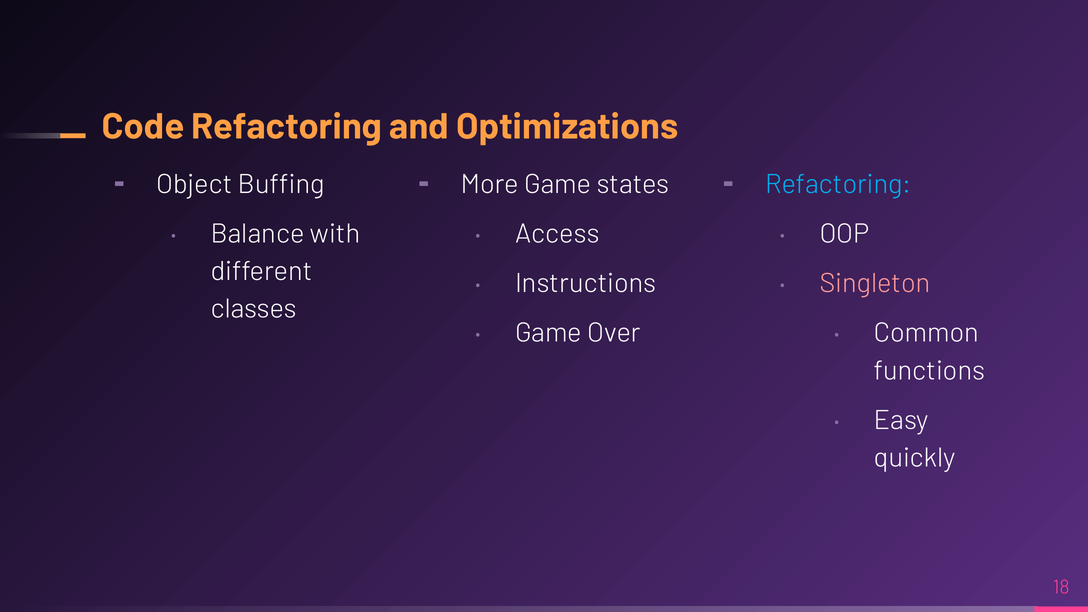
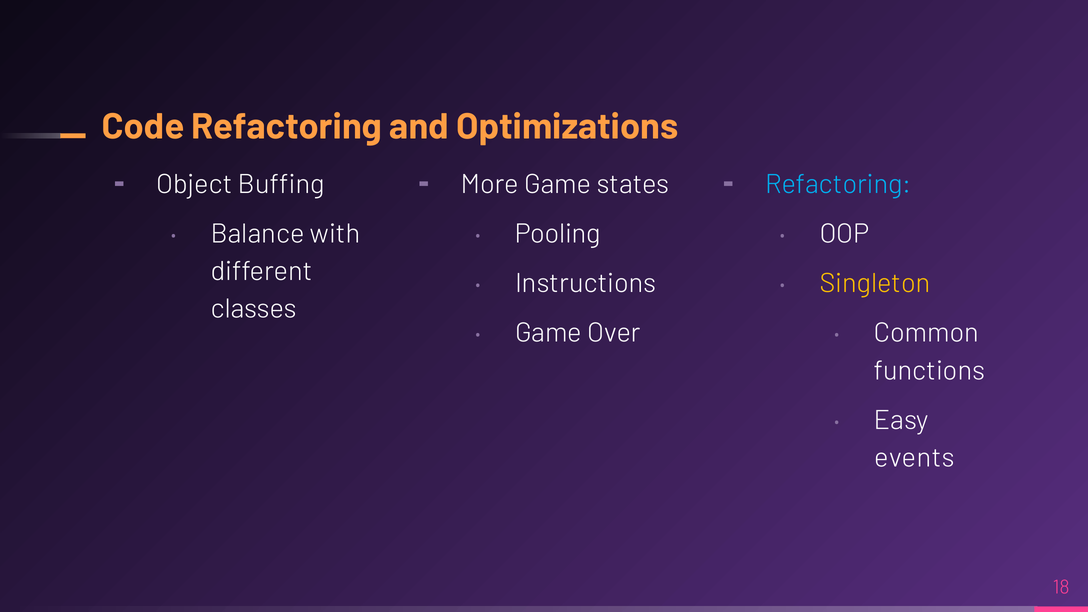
Access: Access -> Pooling (558, 234)
Singleton colour: pink -> yellow (875, 283)
quickly: quickly -> events (914, 458)
